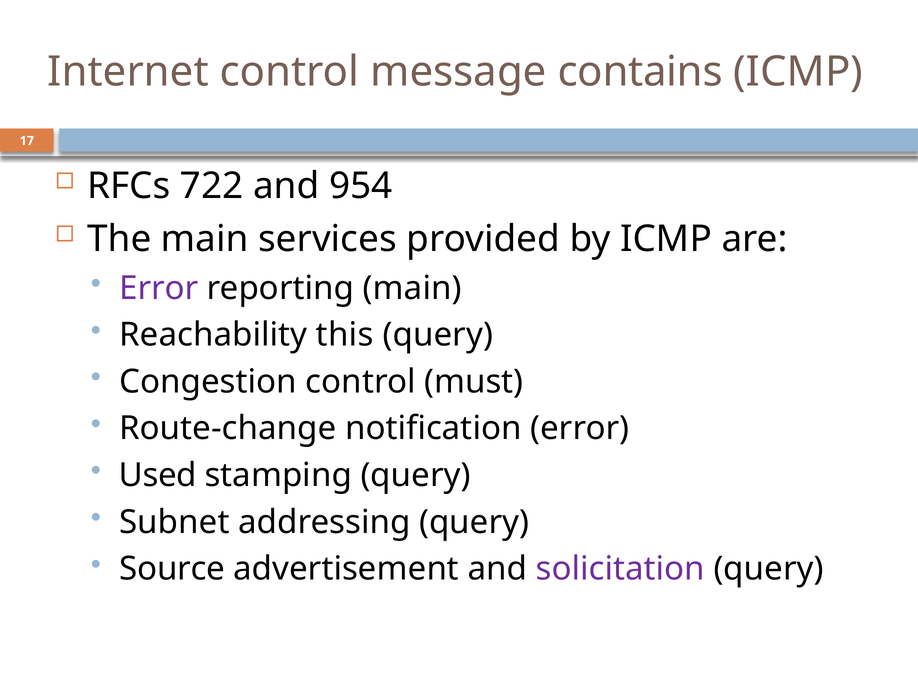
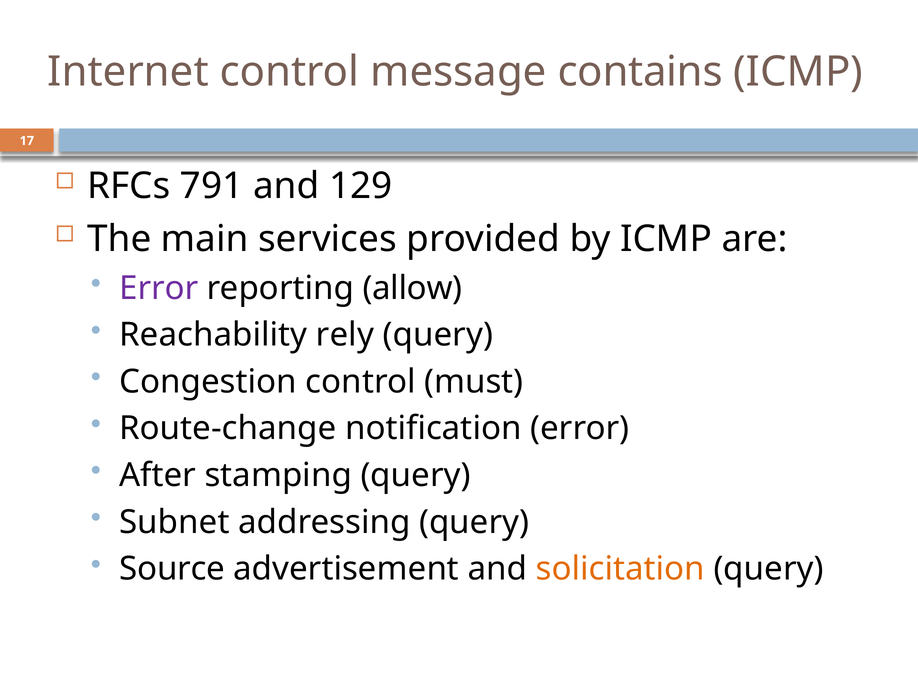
722: 722 -> 791 (212, 186)
954: 954 -> 129 (361, 186)
reporting main: main -> allow (412, 288)
this: this -> rely (345, 335)
Used: Used -> After (158, 475)
solicitation colour: purple -> orange (620, 568)
